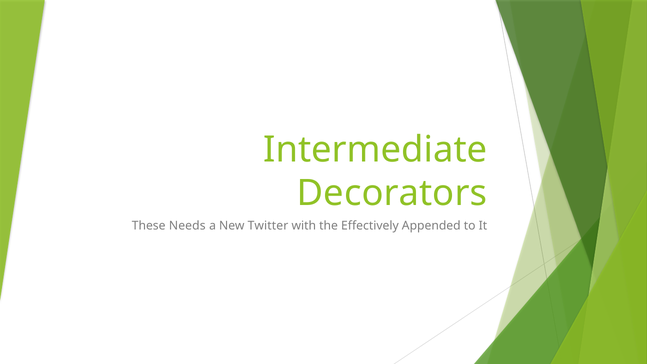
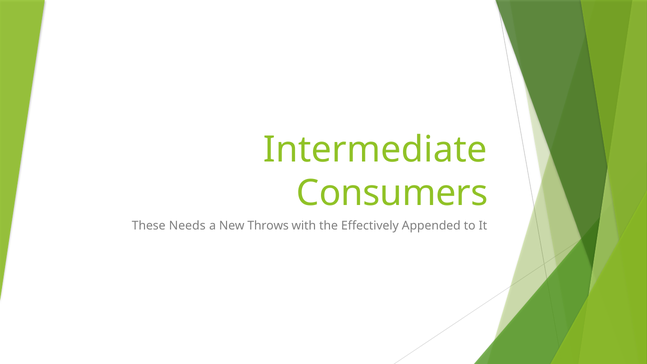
Decorators: Decorators -> Consumers (392, 193)
Twitter: Twitter -> Throws (268, 226)
